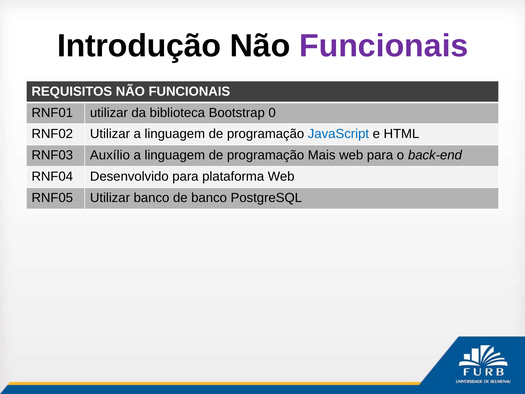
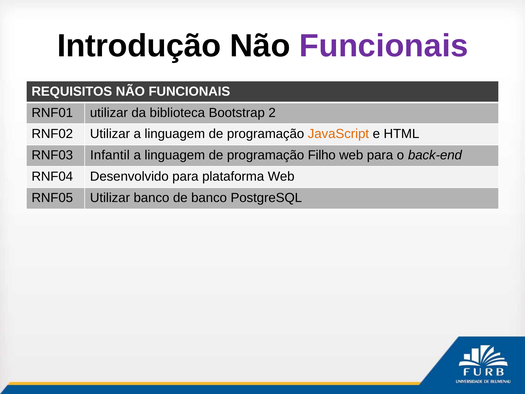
0: 0 -> 2 (272, 113)
JavaScript colour: blue -> orange (338, 134)
Auxílio: Auxílio -> Infantil (110, 155)
Mais: Mais -> Filho (322, 155)
